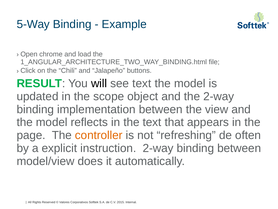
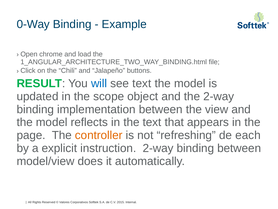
5-Way: 5-Way -> 0-Way (33, 24)
will colour: black -> blue (99, 83)
often: often -> each (248, 135)
